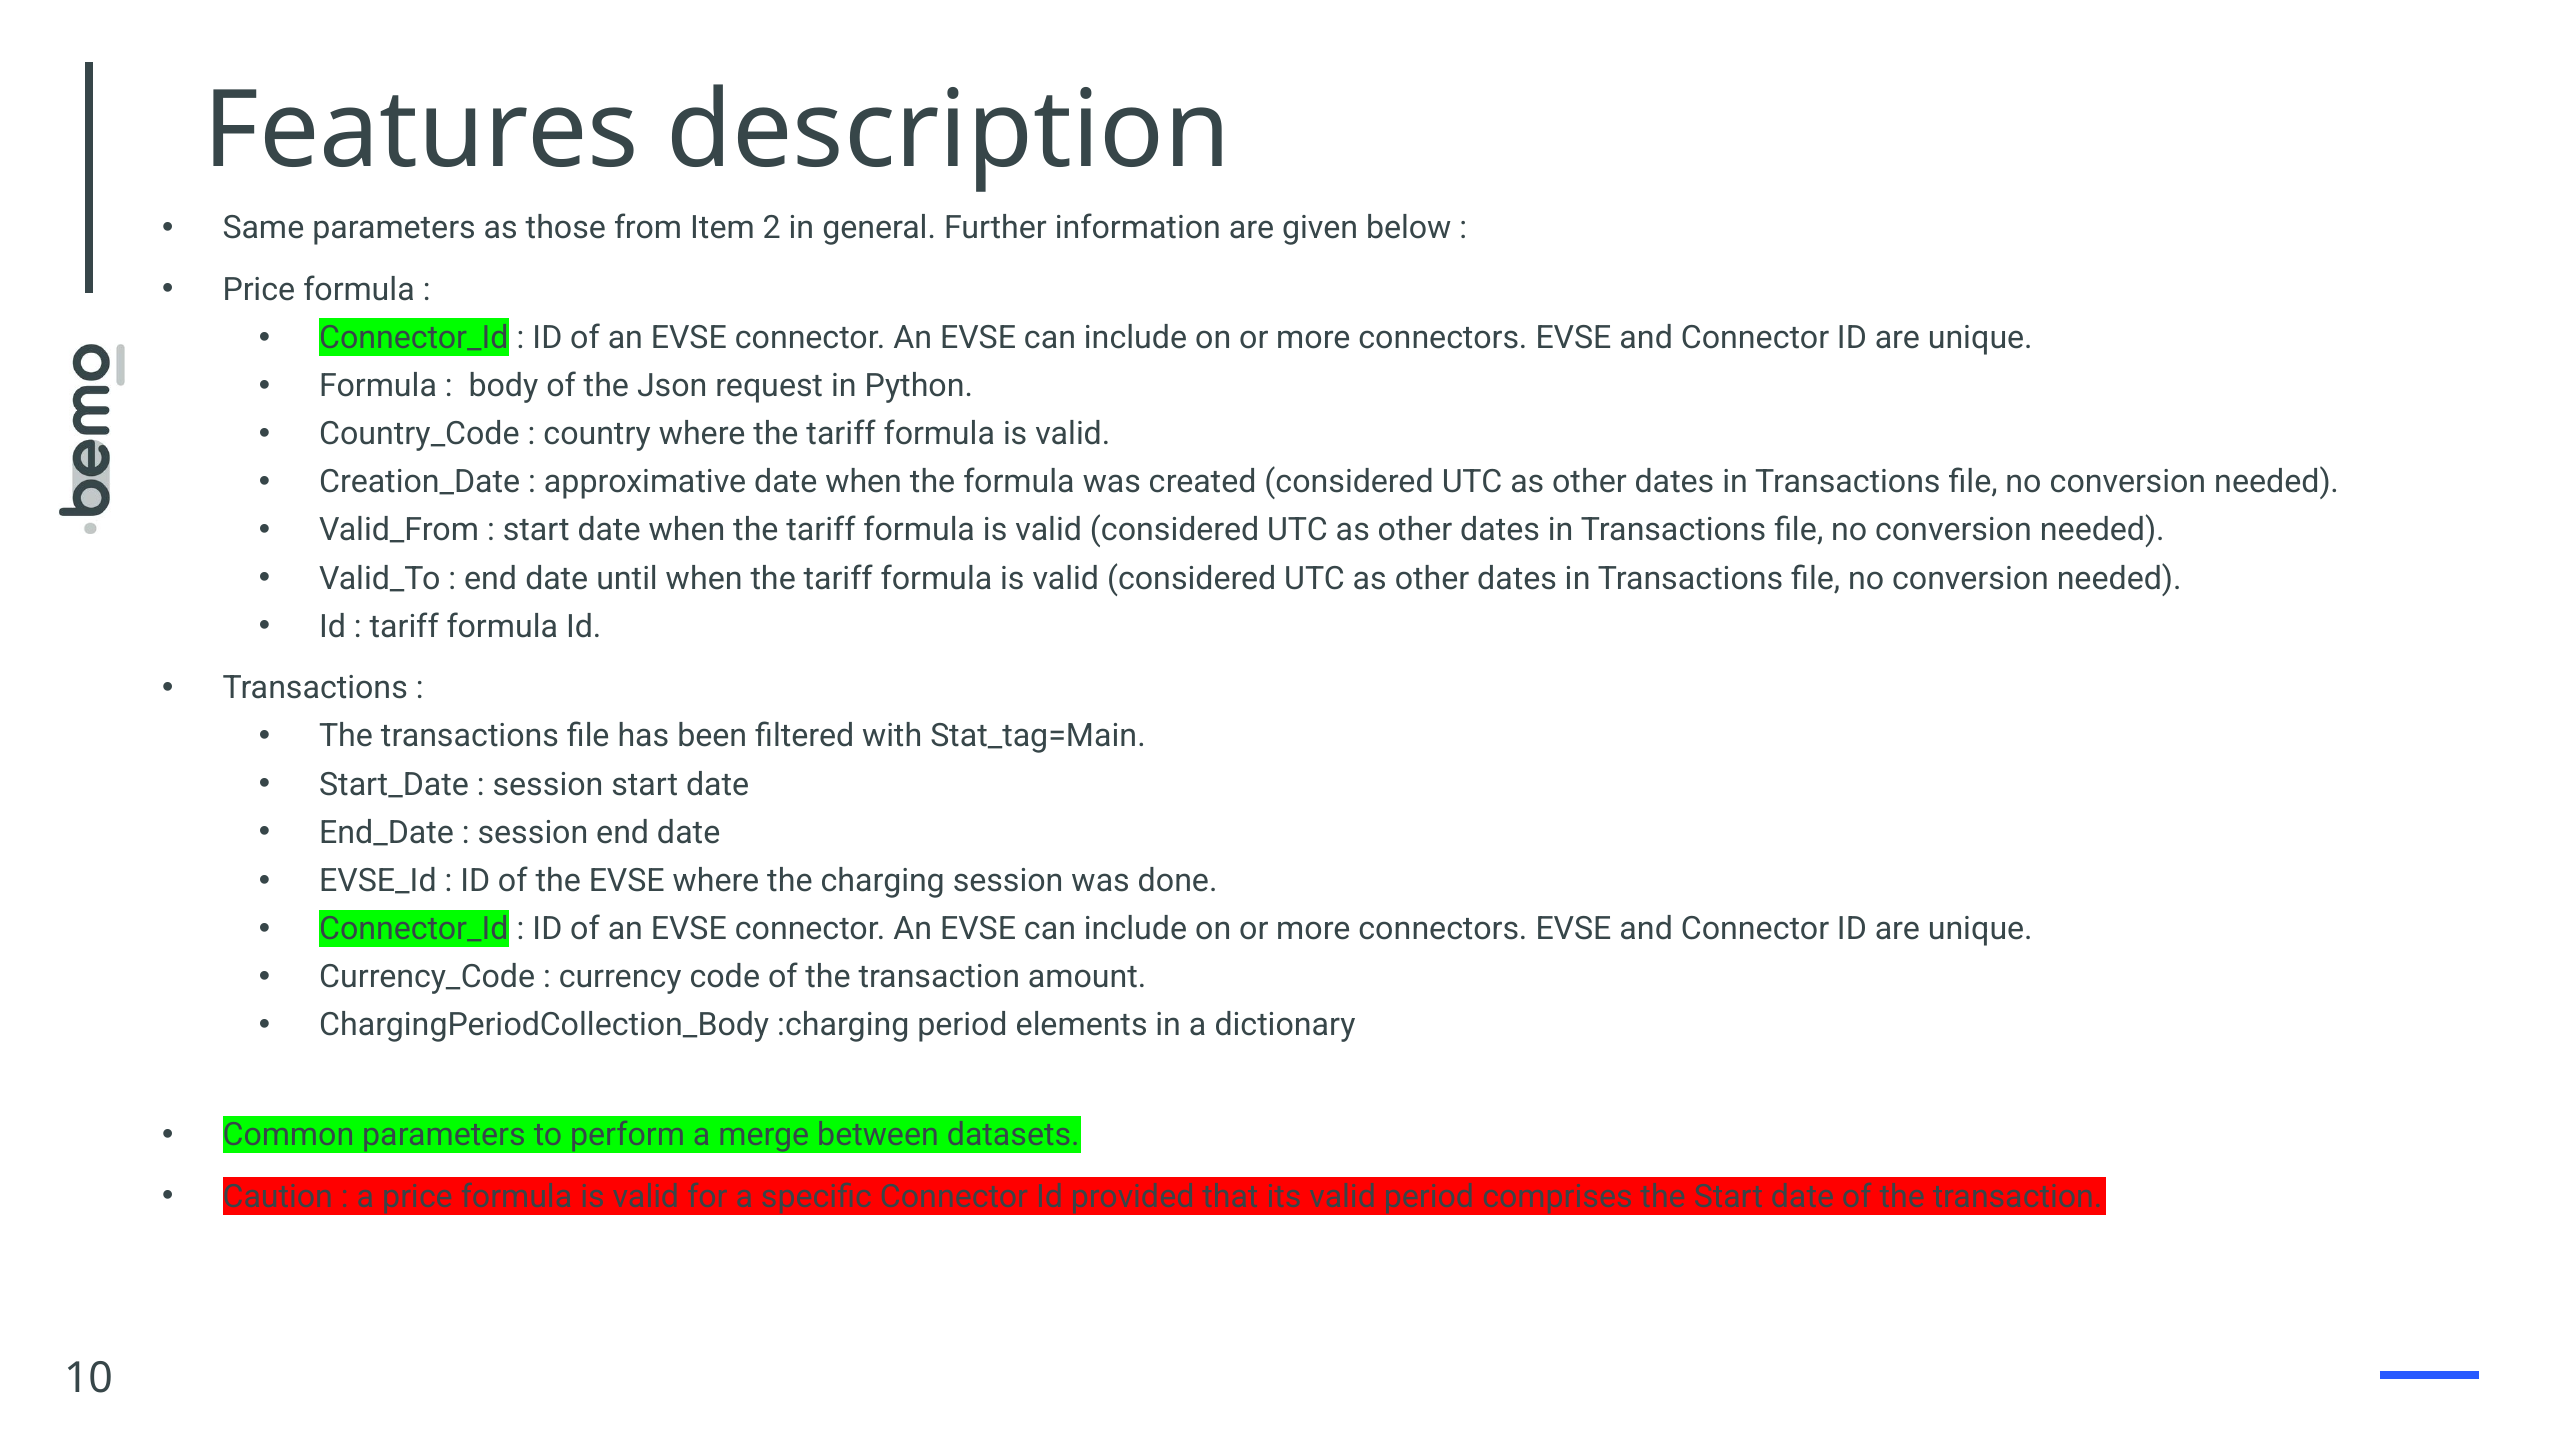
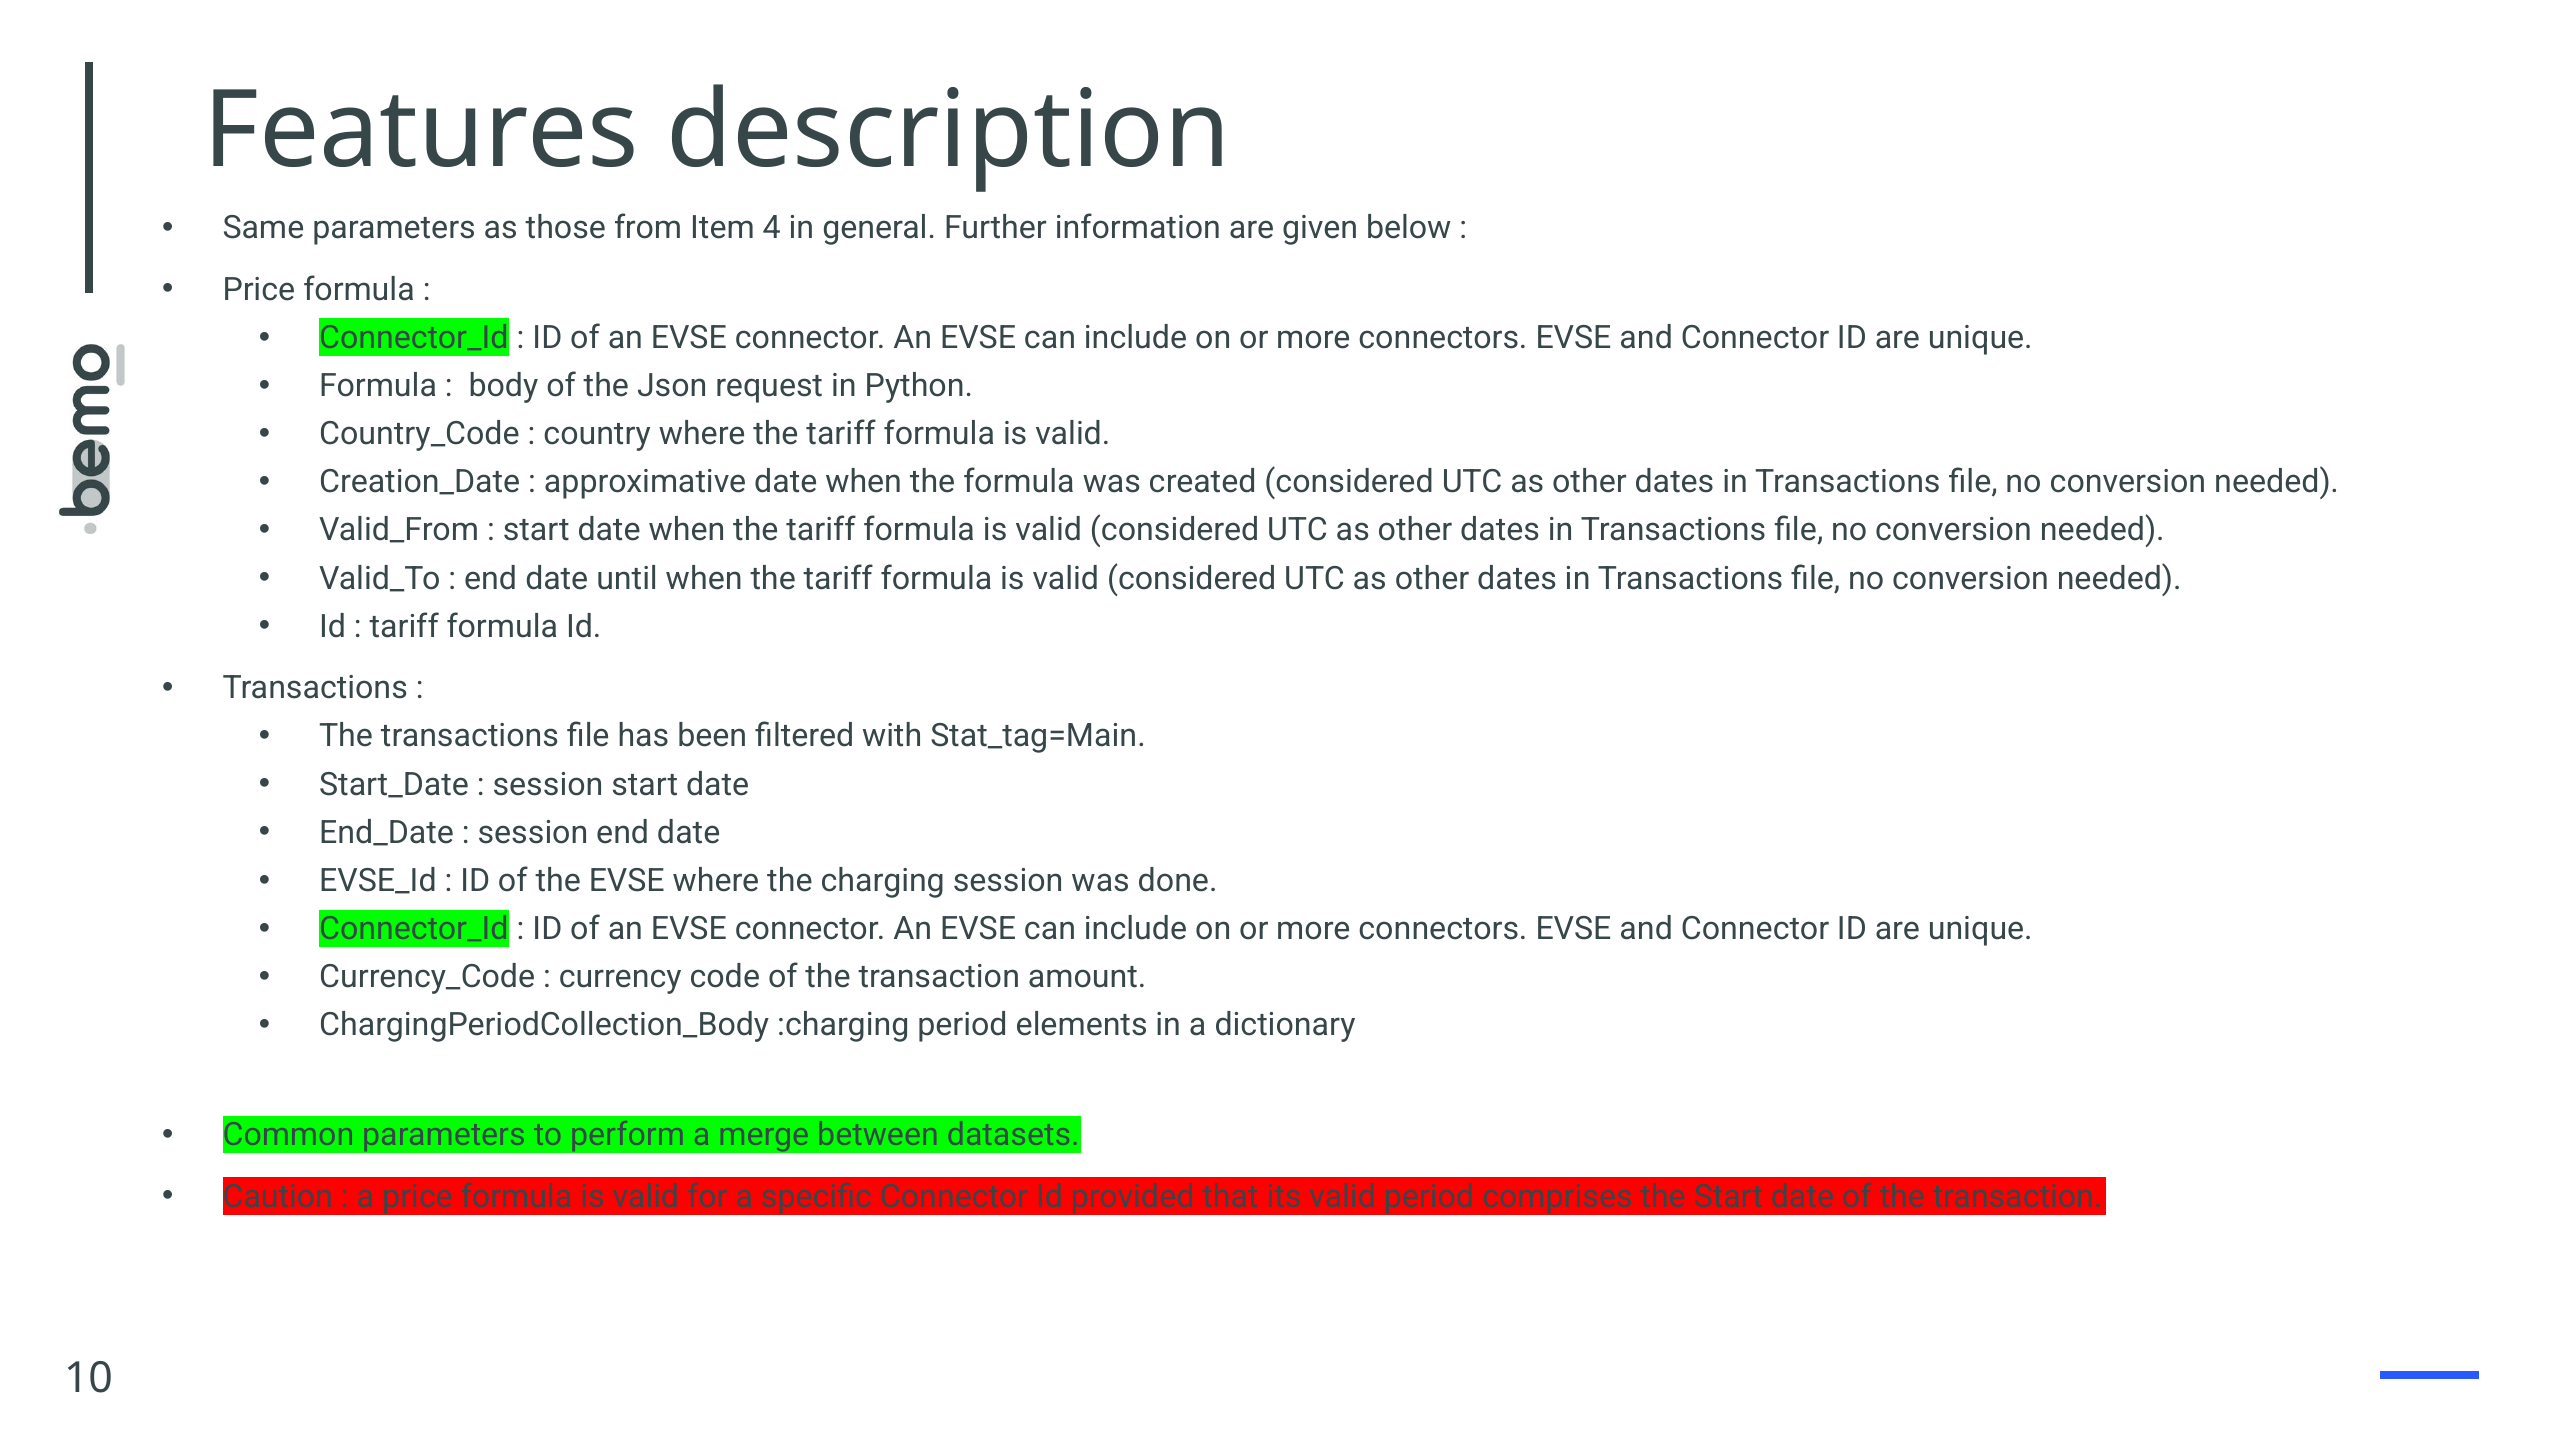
2: 2 -> 4 (772, 228)
